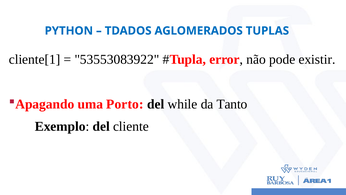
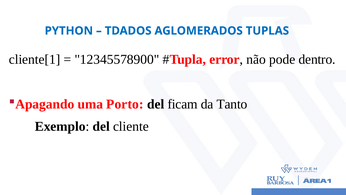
53553083922: 53553083922 -> 12345578900 (117, 59)
existir: existir -> dentro (317, 59)
while: while -> ficam (183, 104)
